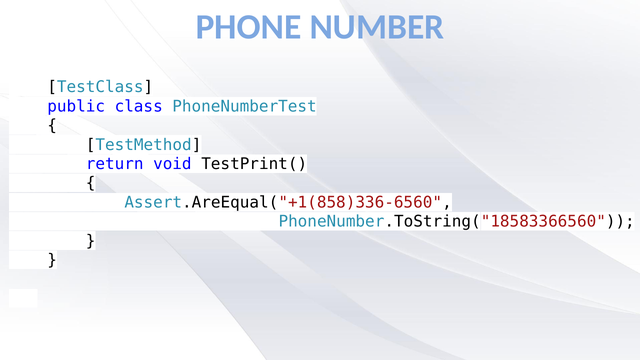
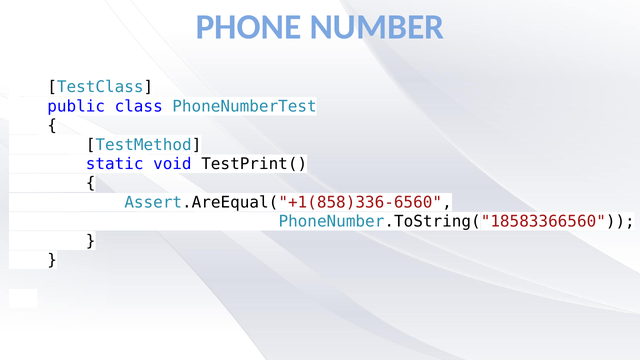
return: return -> static (115, 164)
